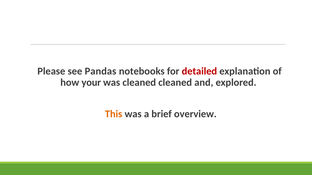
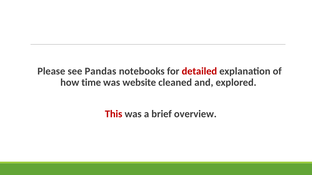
your: your -> time (91, 83)
was cleaned: cleaned -> website (139, 83)
This colour: orange -> red (114, 114)
